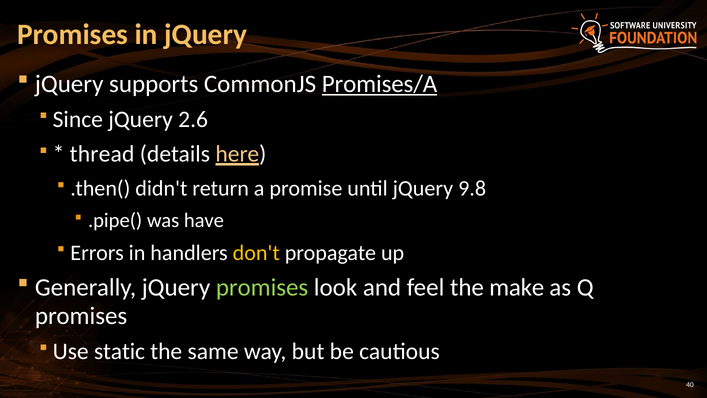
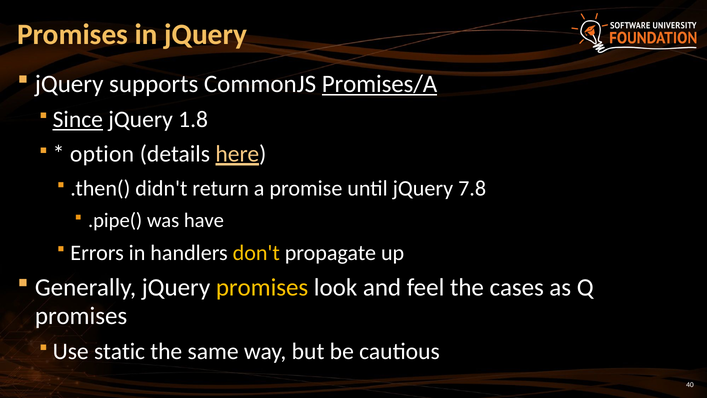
Since underline: none -> present (78, 119)
2.6: 2.6 -> 1.8 (193, 119)
thread: thread -> option (102, 154)
9.8: 9.8 -> 7.8 (472, 188)
promises colour: light green -> yellow (262, 287)
make: make -> cases (517, 287)
